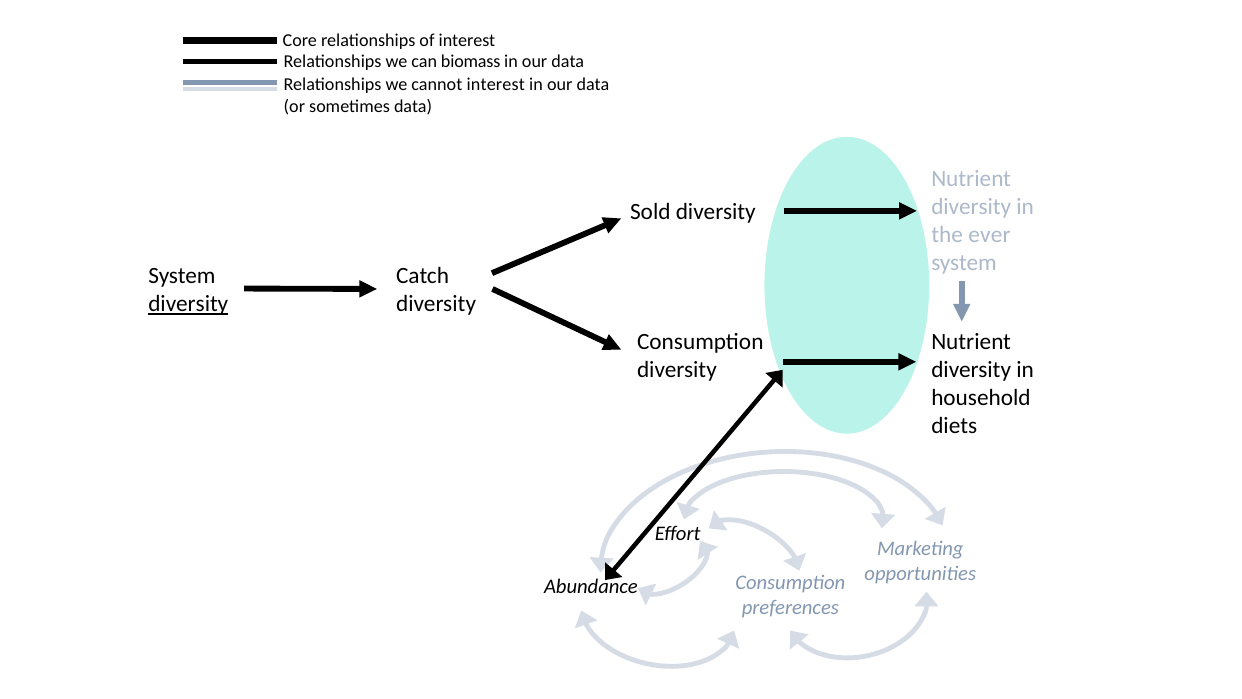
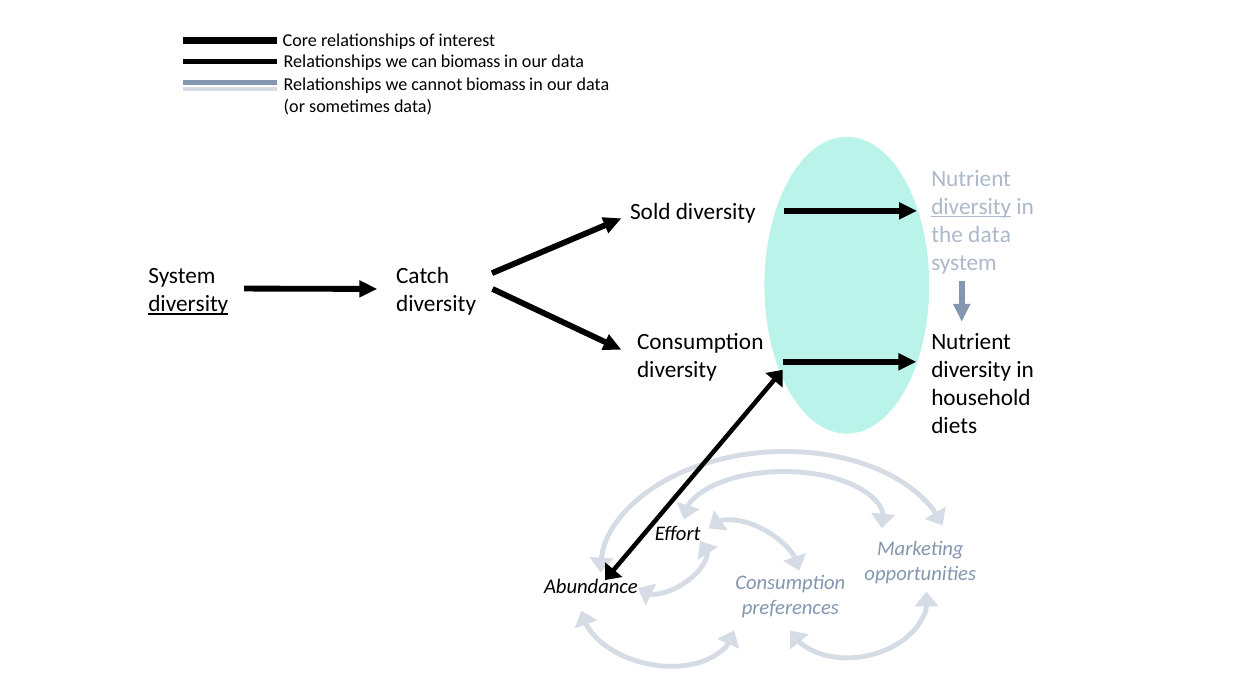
cannot interest: interest -> biomass (496, 85)
diversity underline: none -> present (971, 206)
the ever: ever -> data (990, 234)
